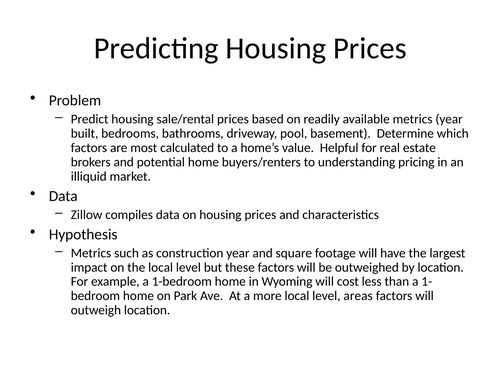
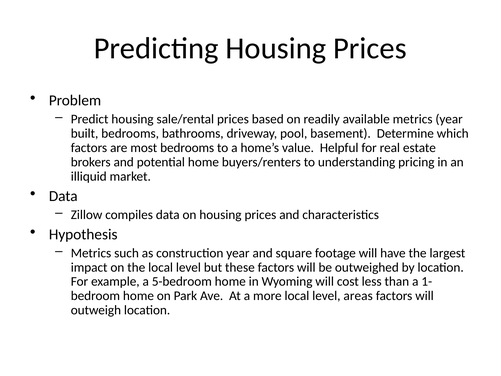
most calculated: calculated -> bedrooms (187, 148)
1-bedroom: 1-bedroom -> 5-bedroom (182, 281)
